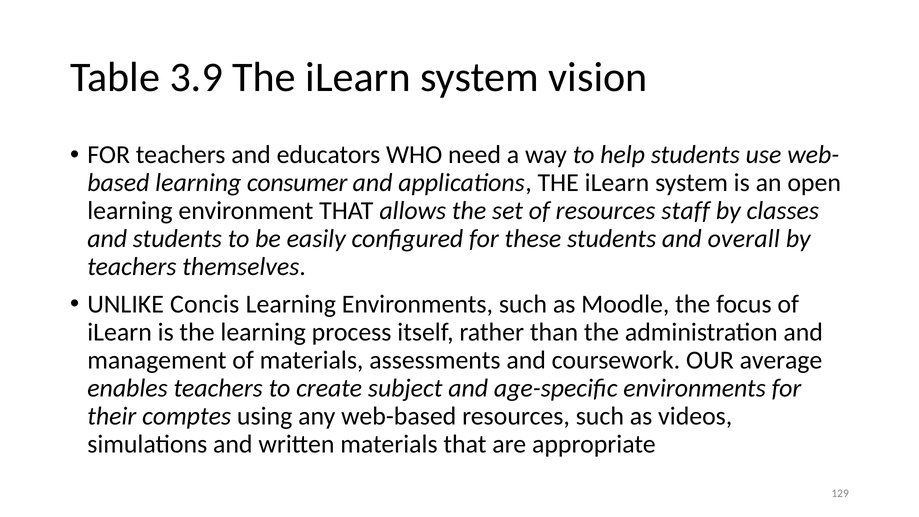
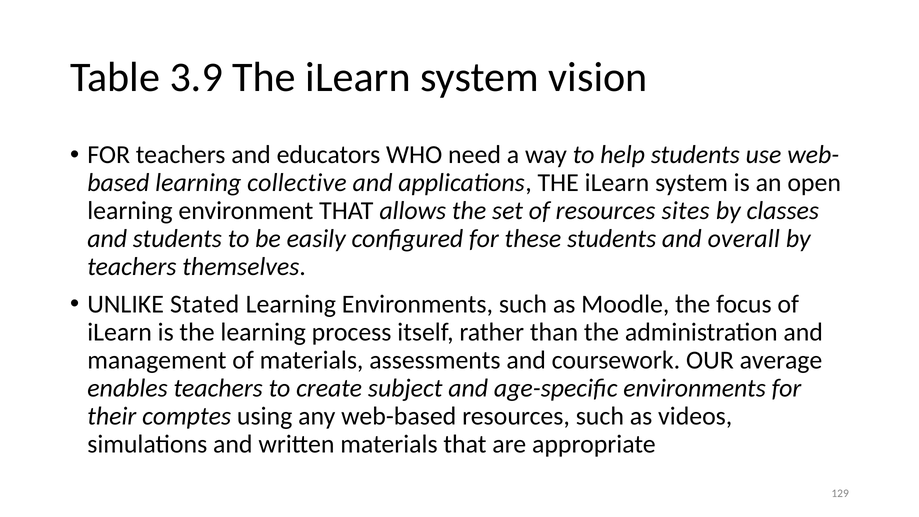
consumer: consumer -> collective (297, 183)
staff: staff -> sites (686, 211)
Concis: Concis -> Stated (205, 304)
